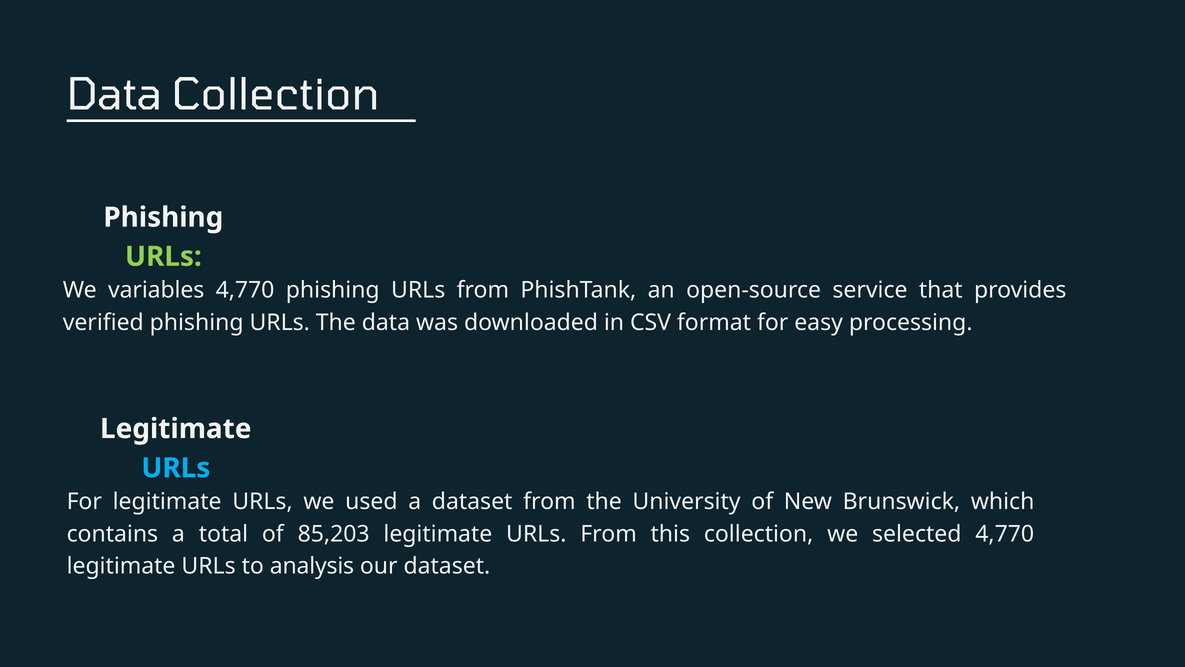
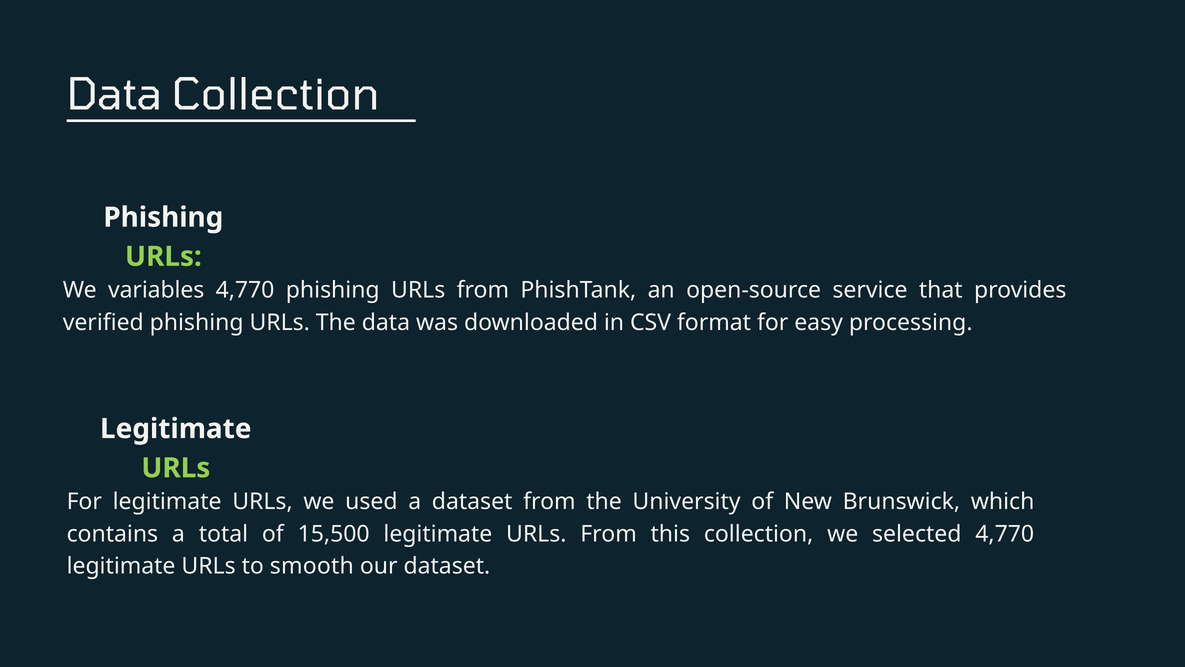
URLs colour: light blue -> light green (176, 468)
85,203: 85,203 -> 15,500 (334, 534)
analysis: analysis -> smooth (312, 566)
